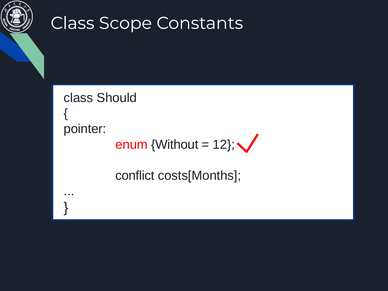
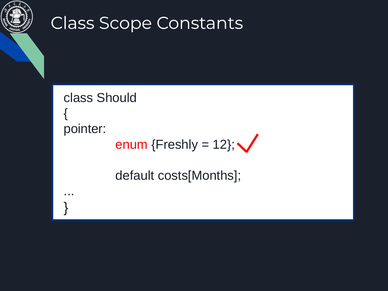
Without: Without -> Freshly (175, 144)
conflict: conflict -> default (135, 176)
